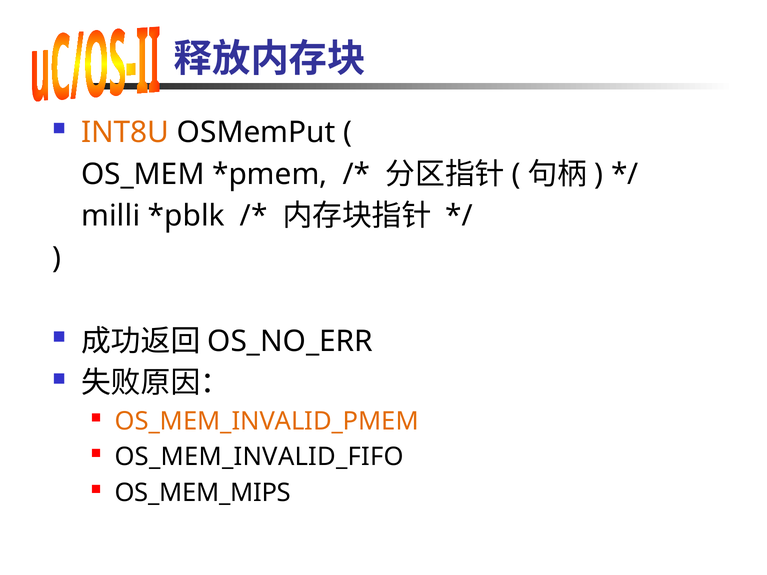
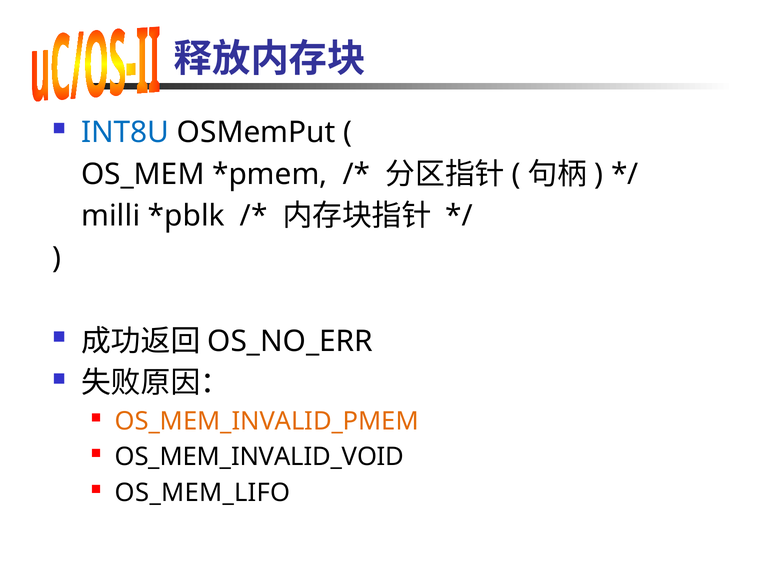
INT8U colour: orange -> blue (125, 132)
OS_MEM_INVALID_FIFO: OS_MEM_INVALID_FIFO -> OS_MEM_INVALID_VOID (259, 457)
OS_MEM_MIPS: OS_MEM_MIPS -> OS_MEM_LIFO (203, 493)
